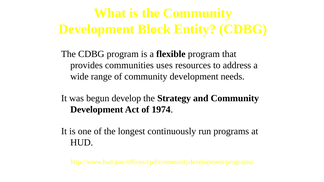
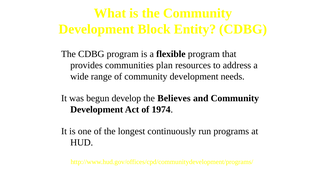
uses: uses -> plan (164, 65)
Strategy: Strategy -> Believes (174, 98)
